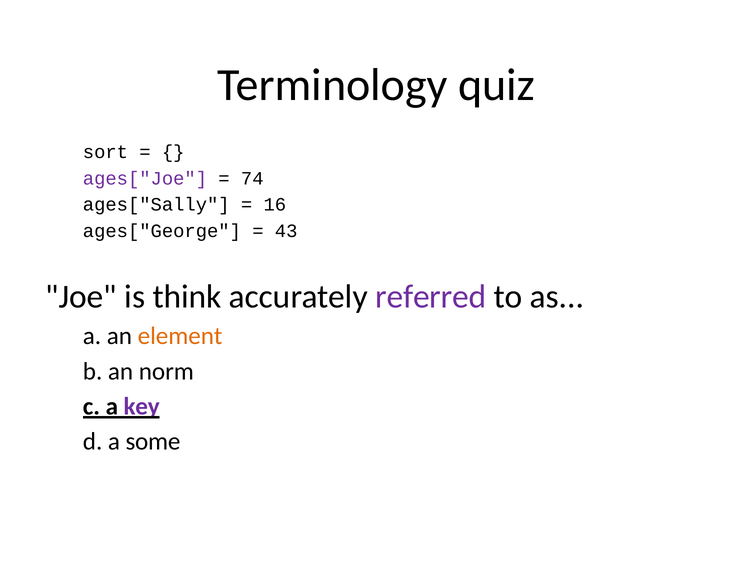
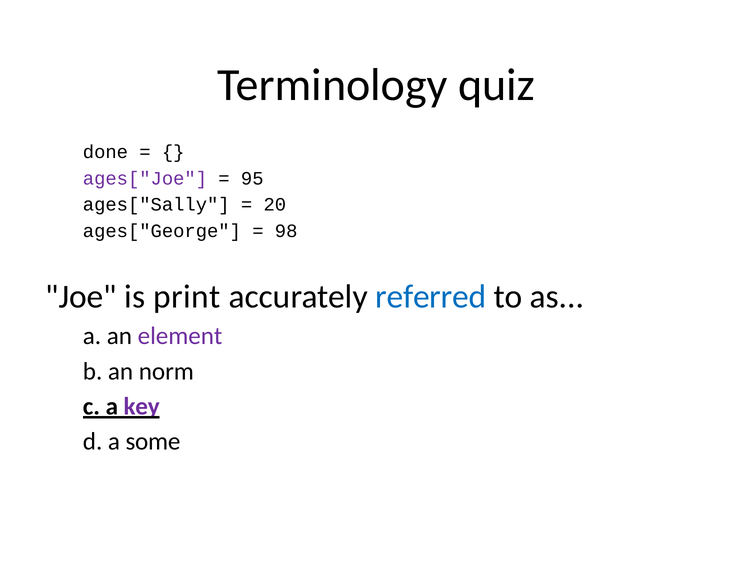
sort: sort -> done (105, 152)
74: 74 -> 95 (252, 178)
16: 16 -> 20 (275, 205)
43: 43 -> 98 (286, 231)
think: think -> print (187, 296)
referred colour: purple -> blue (431, 296)
element colour: orange -> purple (180, 336)
